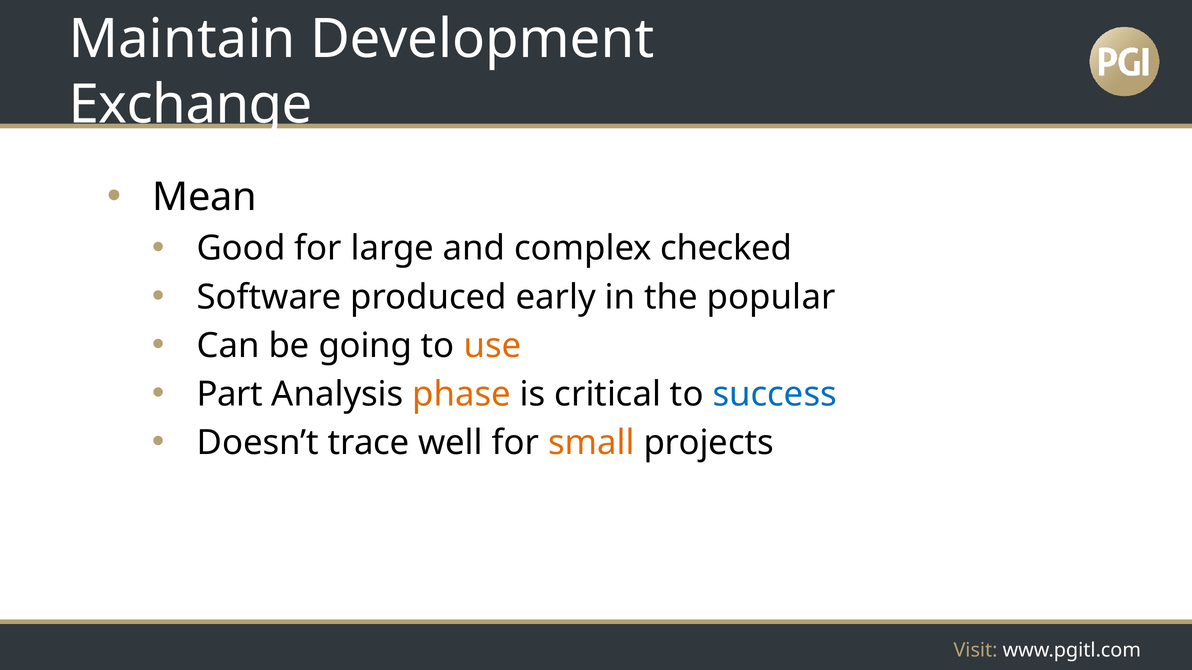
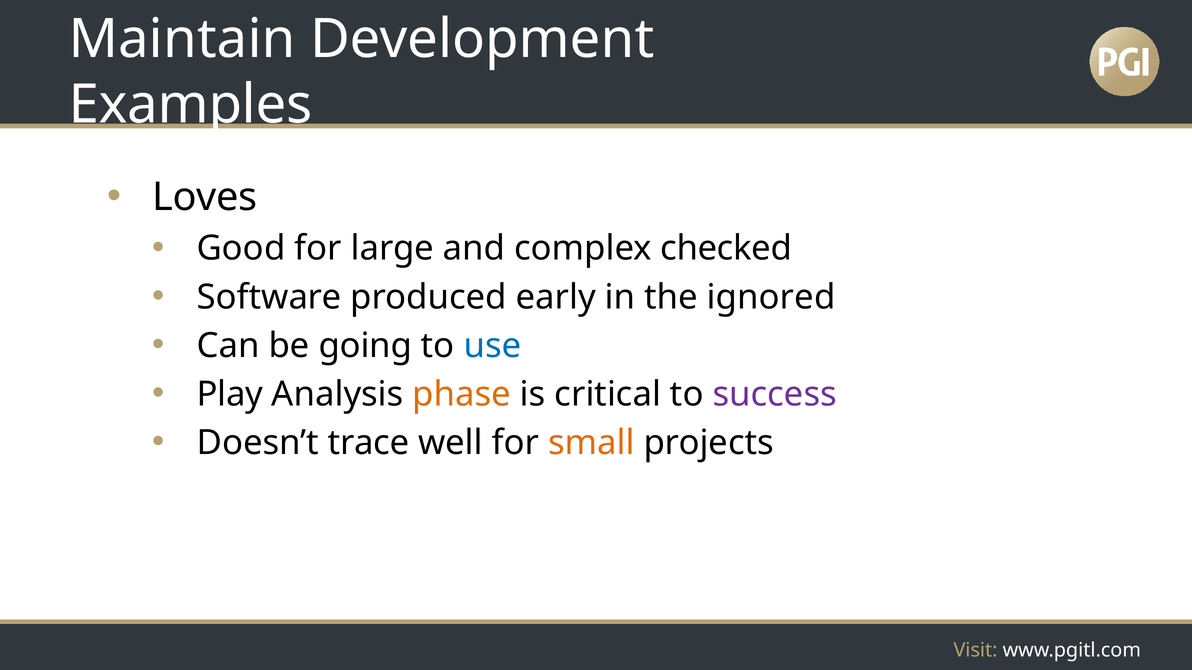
Exchange: Exchange -> Examples (190, 105)
Mean: Mean -> Loves (205, 197)
popular: popular -> ignored (771, 297)
use colour: orange -> blue (492, 346)
Part: Part -> Play (230, 394)
success colour: blue -> purple (775, 394)
